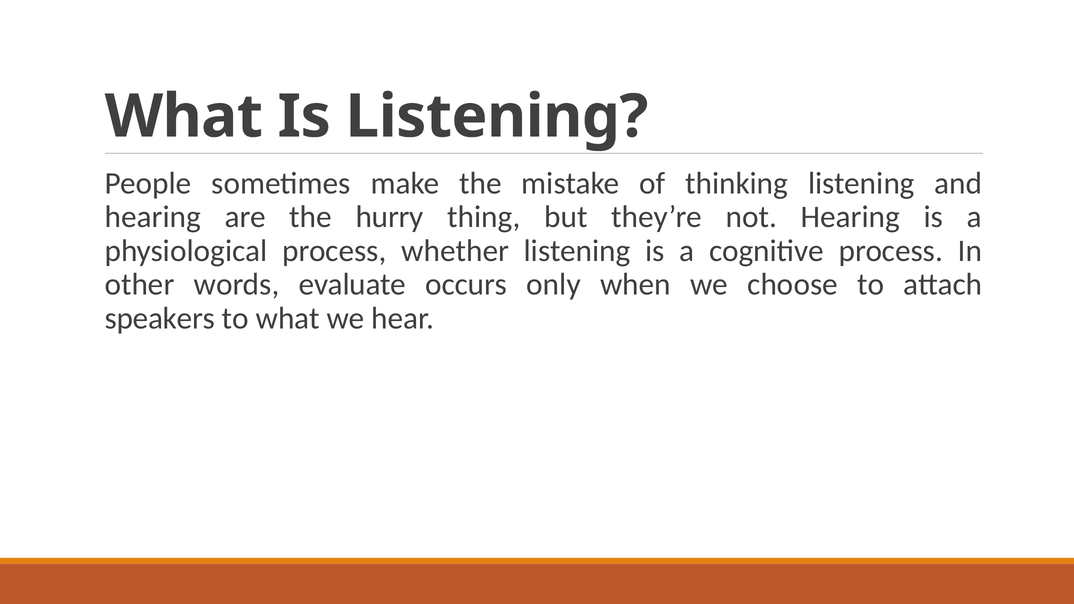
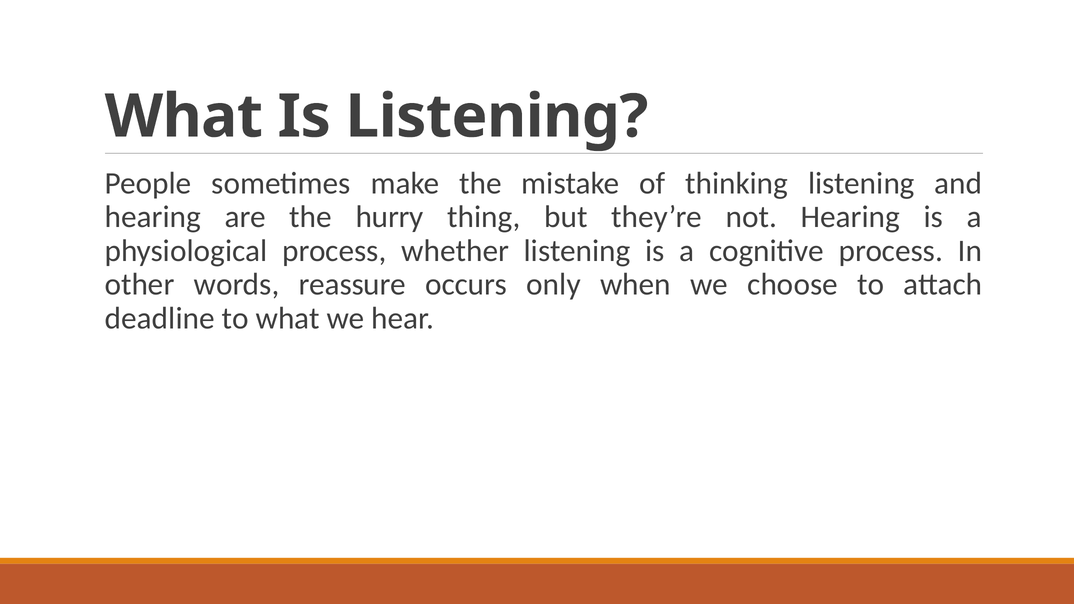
evaluate: evaluate -> reassure (352, 285)
speakers: speakers -> deadline (160, 318)
